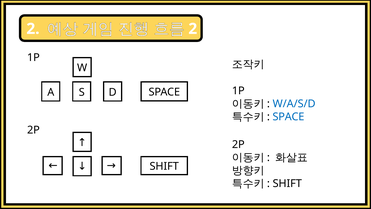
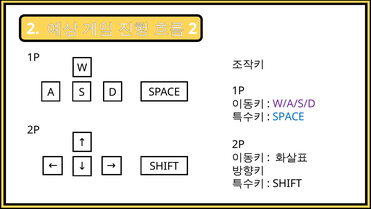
W/A/S/D colour: blue -> purple (294, 104)
